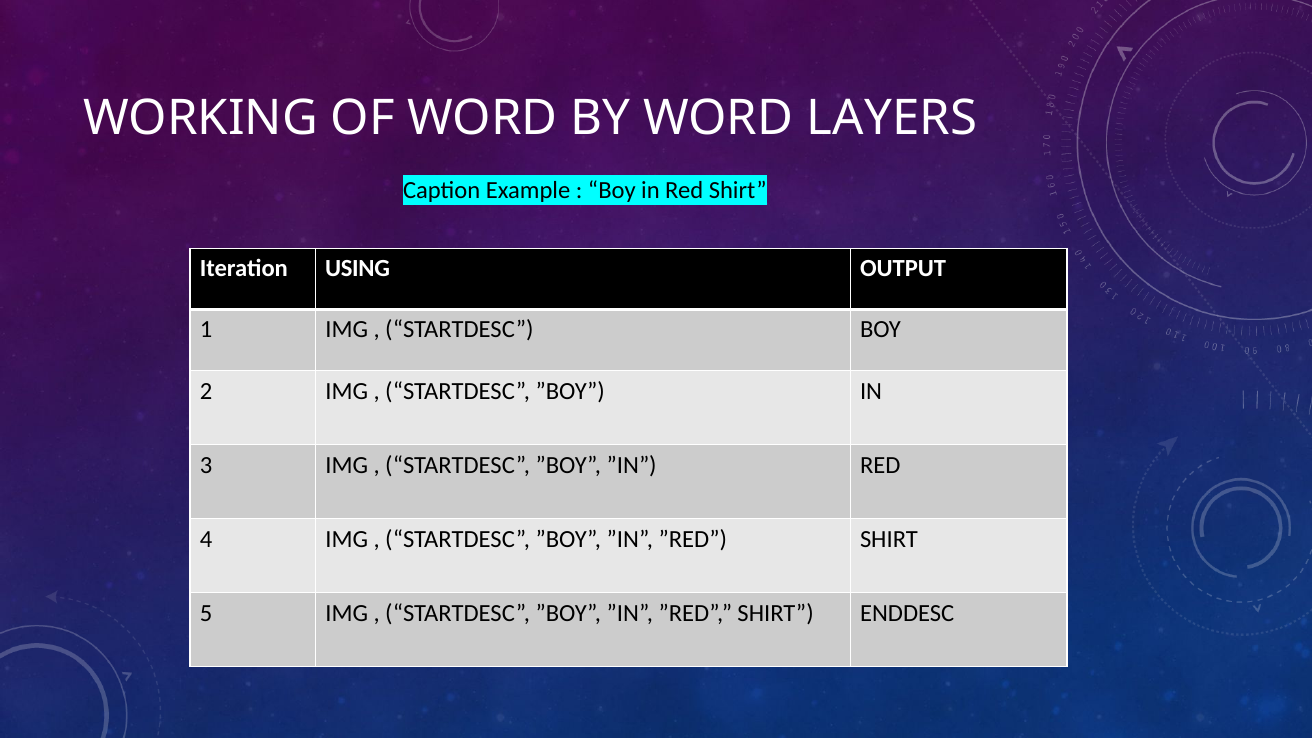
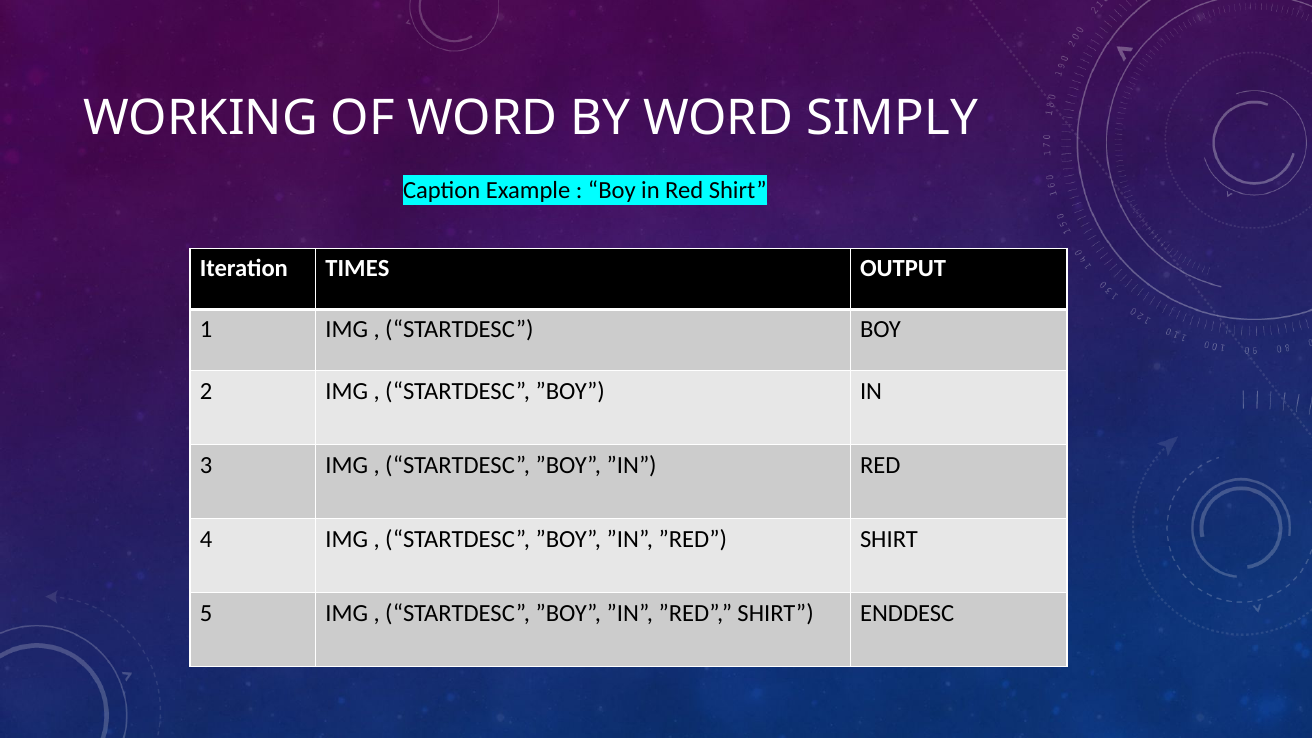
LAYERS: LAYERS -> SIMPLY (892, 118)
USING: USING -> TIMES (357, 269)
